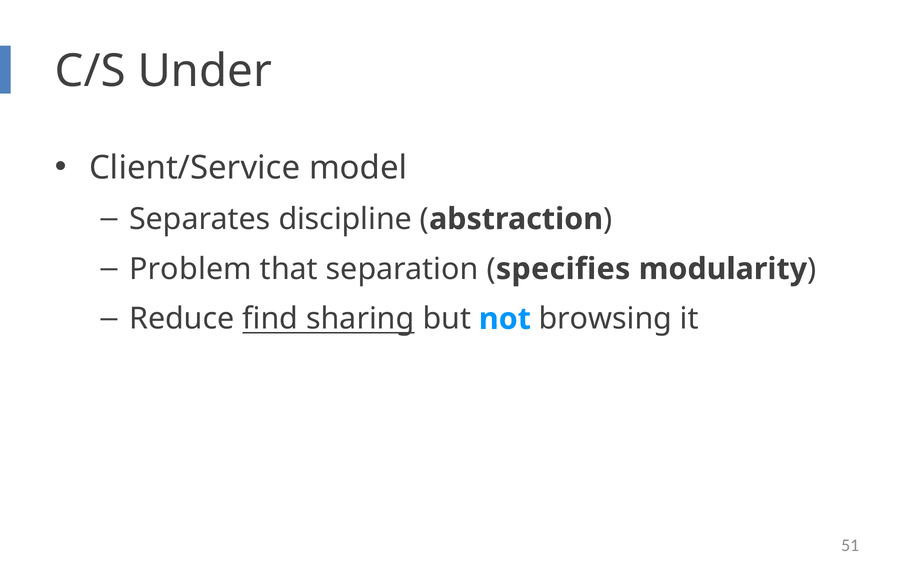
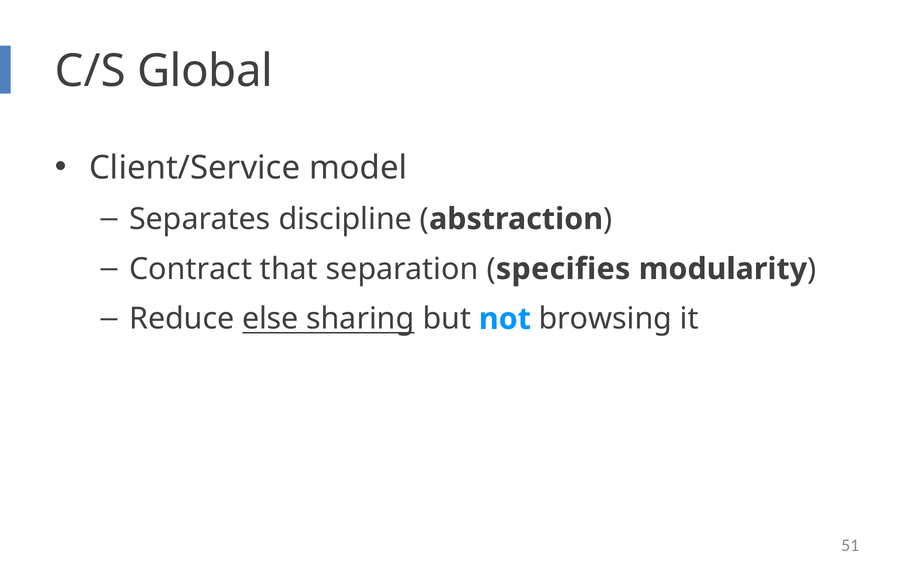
Under: Under -> Global (205, 71)
Problem: Problem -> Contract (191, 269)
find: find -> else (270, 319)
